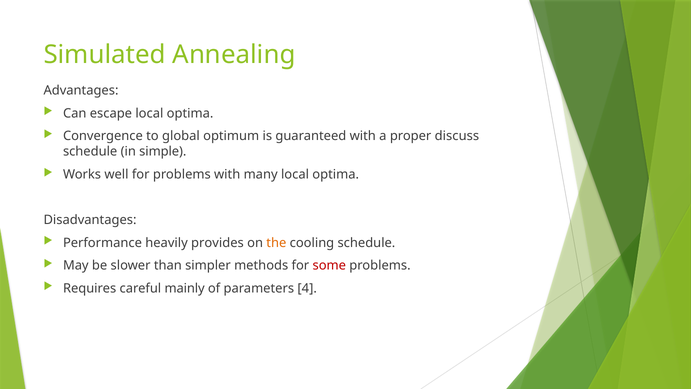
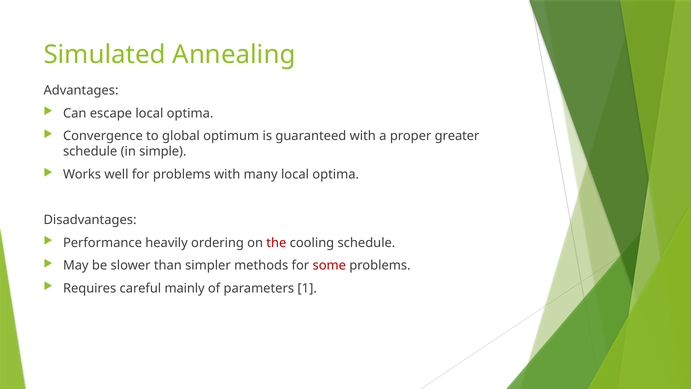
discuss: discuss -> greater (457, 136)
provides: provides -> ordering (217, 243)
the colour: orange -> red (276, 243)
4: 4 -> 1 (307, 288)
